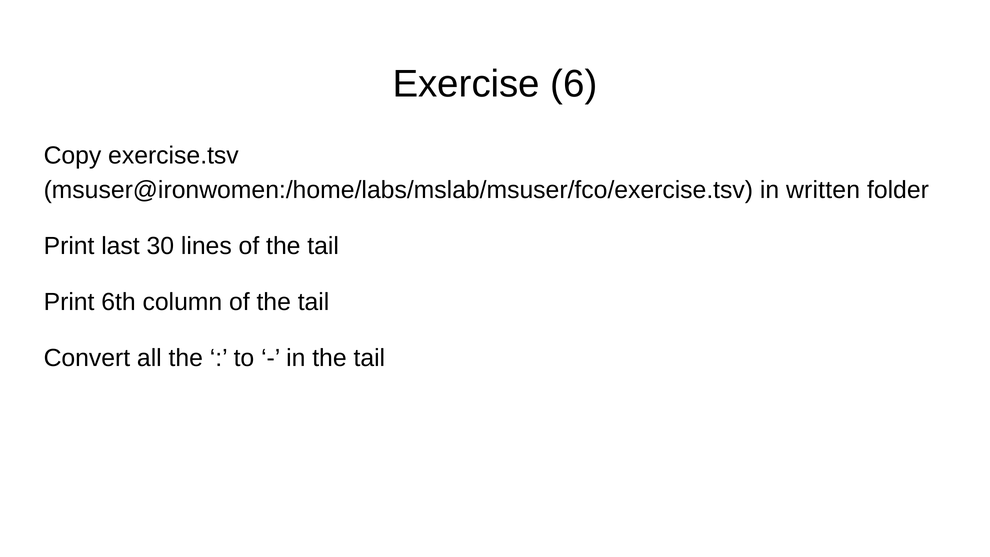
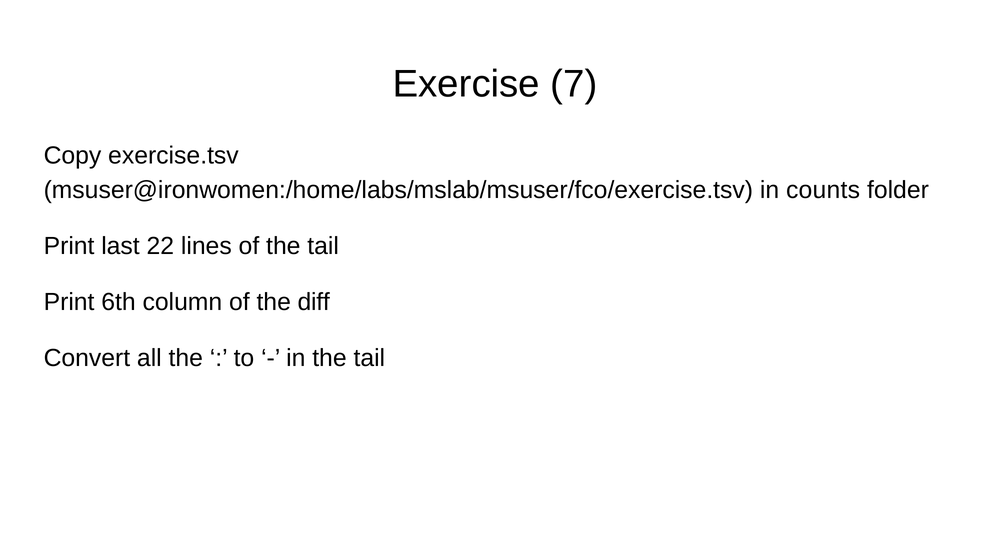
6: 6 -> 7 (574, 84)
written: written -> counts (823, 190)
30: 30 -> 22 (160, 246)
column of the tail: tail -> diff (314, 302)
